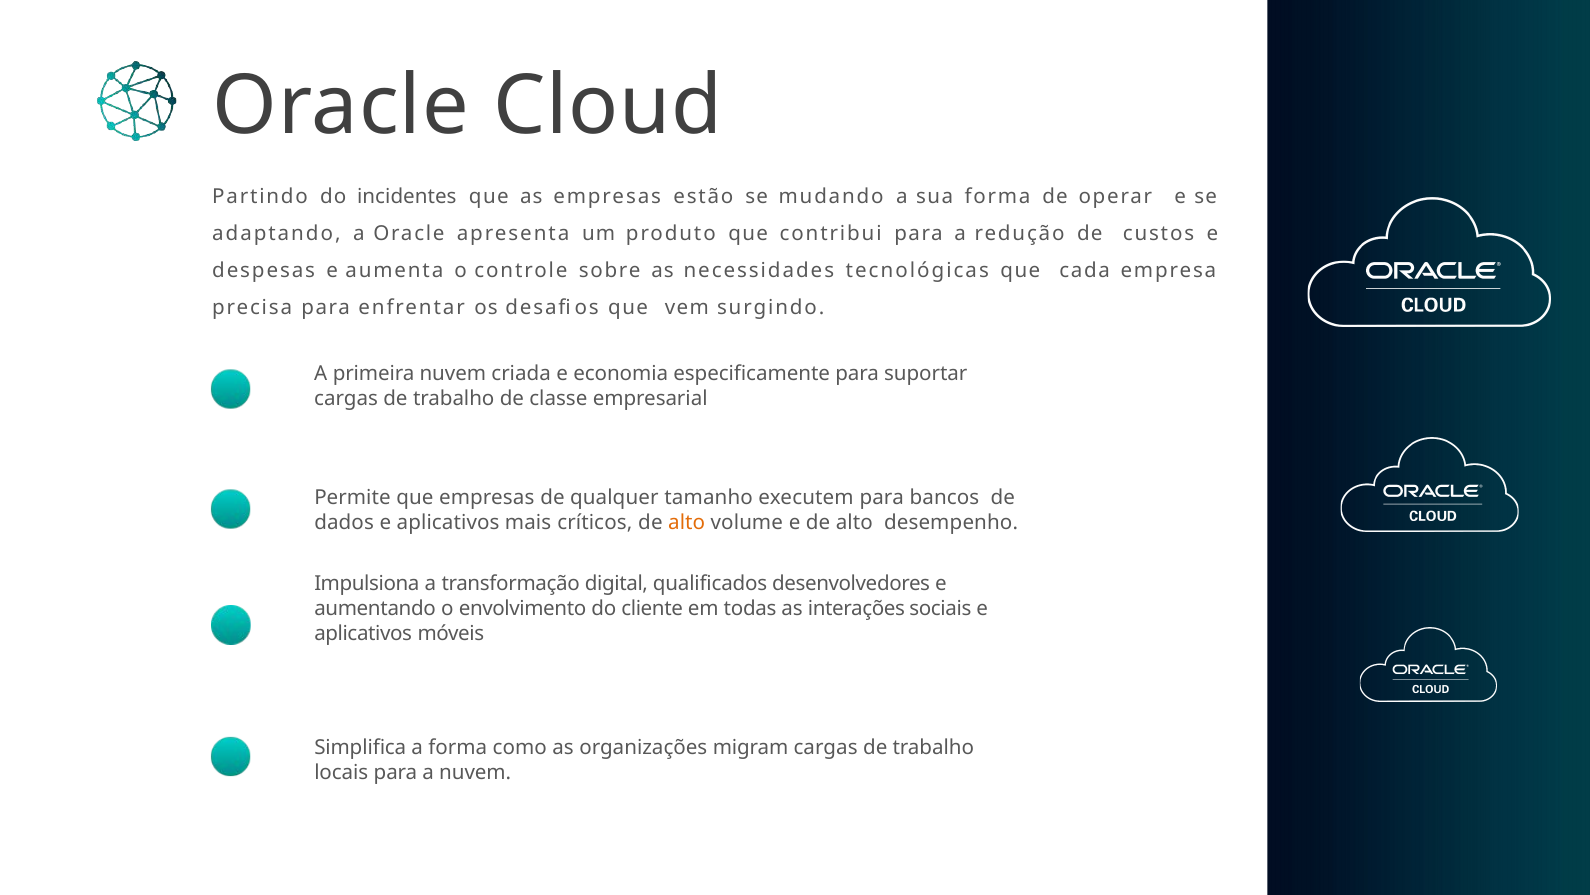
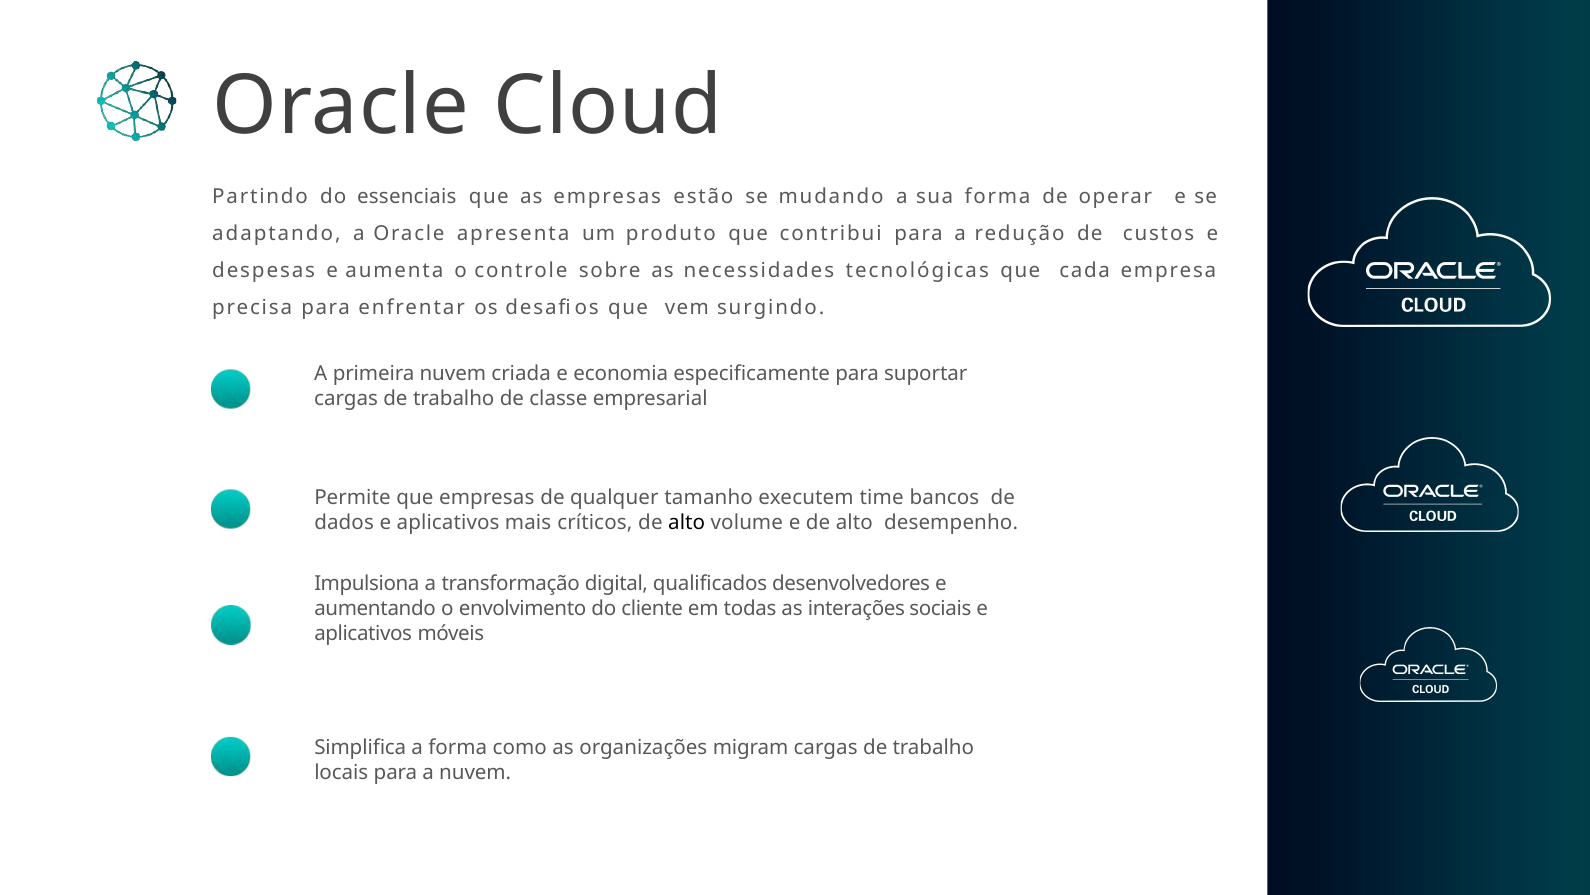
incidentes: incidentes -> essenciais (407, 197)
executem para: para -> time (882, 498)
alto colour: orange -> black (687, 522)
